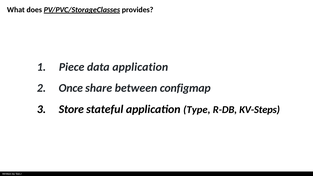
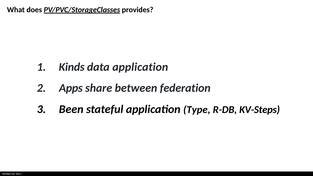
Piece: Piece -> Kinds (72, 67)
Once: Once -> Apps (71, 88)
configmap: configmap -> federation (185, 88)
Store: Store -> Been (71, 109)
